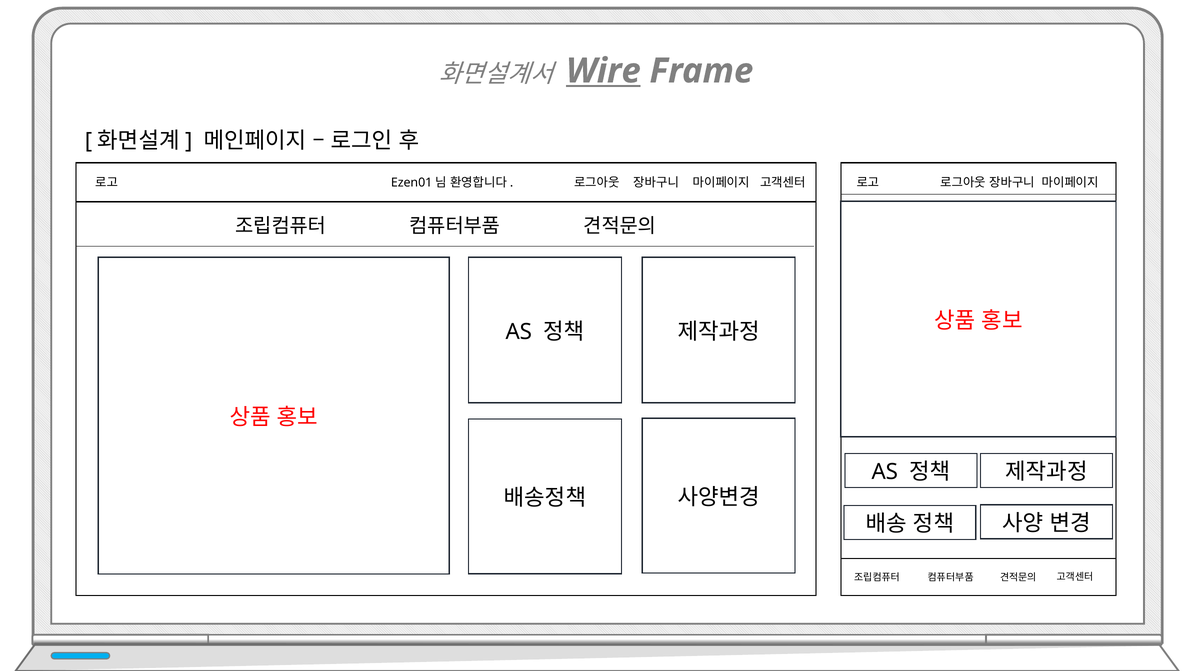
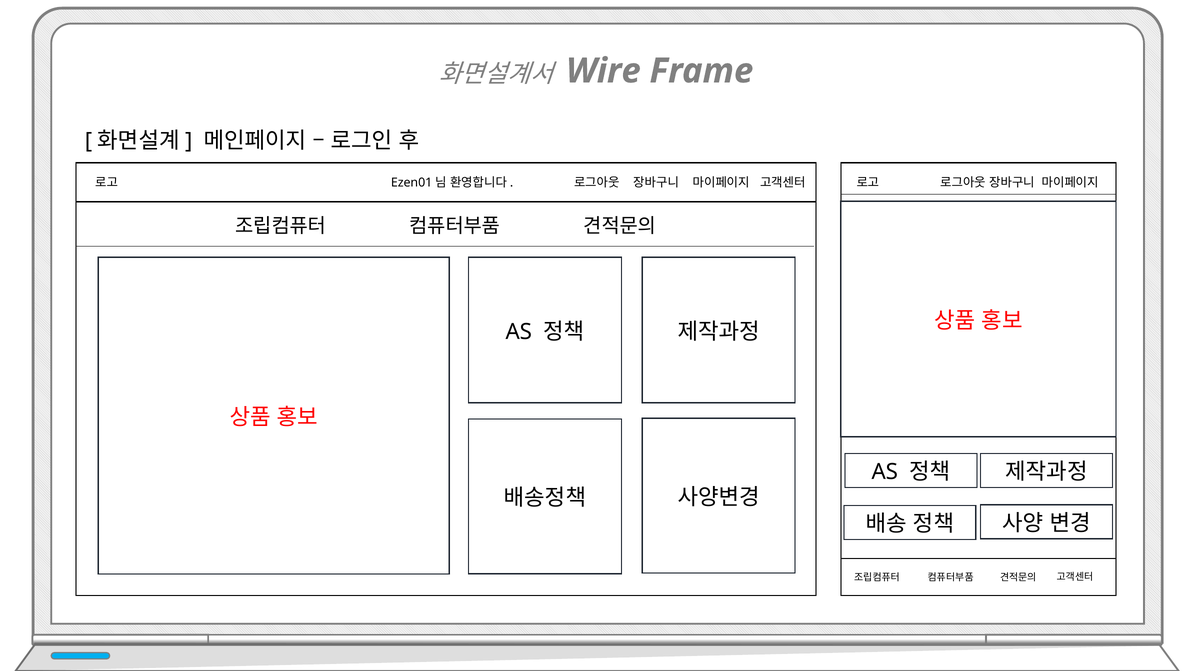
Wire underline: present -> none (603, 71)
